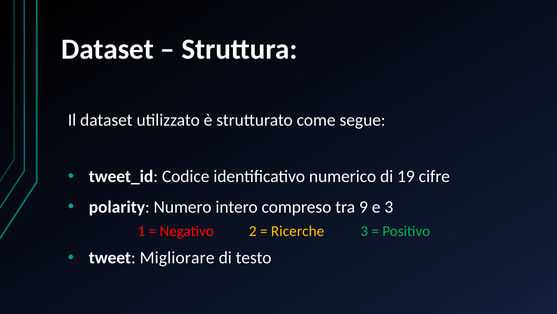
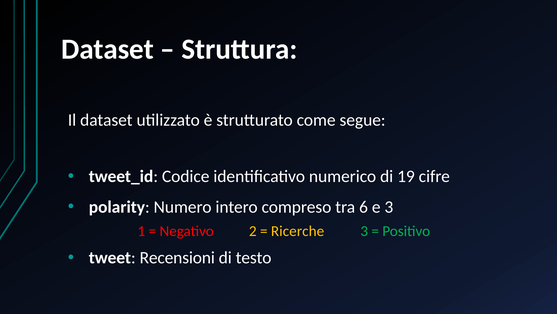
9: 9 -> 6 (364, 207)
Migliorare: Migliorare -> Recensioni (177, 257)
